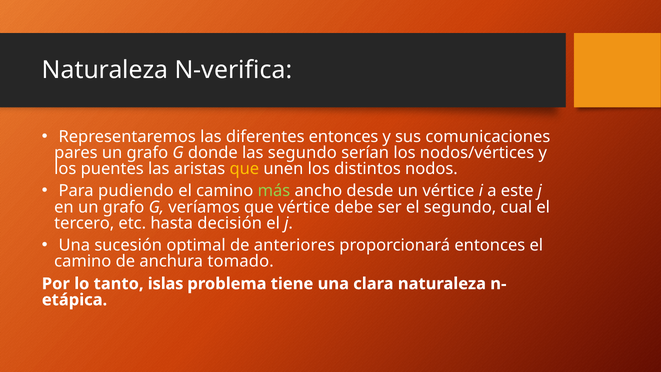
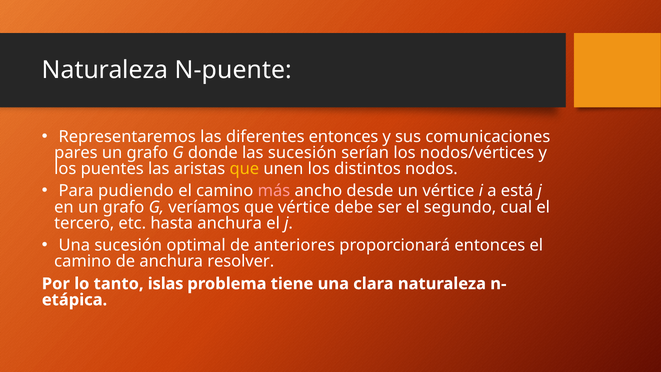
N-verifica: N-verifica -> N-puente (233, 70)
las segundo: segundo -> sucesión (302, 153)
más colour: light green -> pink (274, 191)
este: este -> está (517, 191)
hasta decisión: decisión -> anchura (230, 223)
tomado: tomado -> resolver (241, 261)
